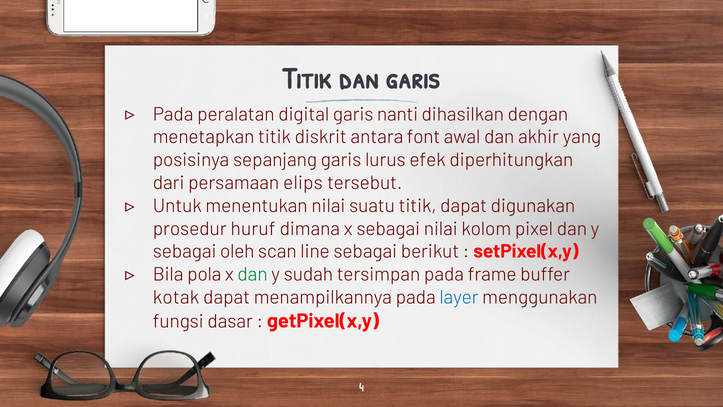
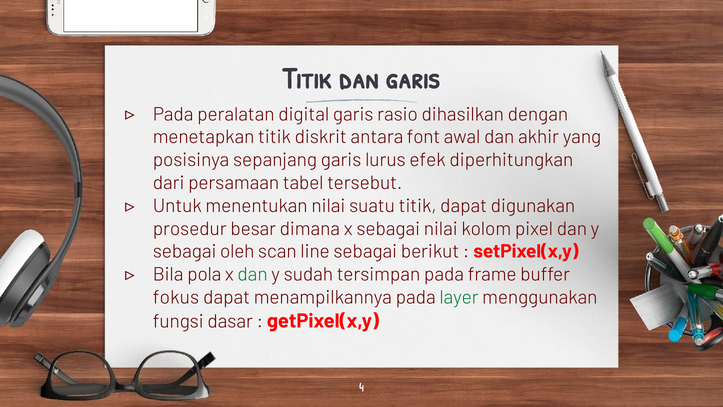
nanti: nanti -> rasio (398, 114)
elips: elips -> tabel (303, 183)
huruf: huruf -> besar (253, 229)
kotak: kotak -> fokus (176, 297)
layer colour: blue -> green (459, 297)
